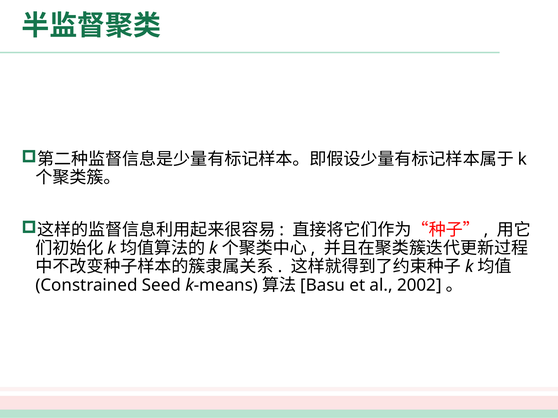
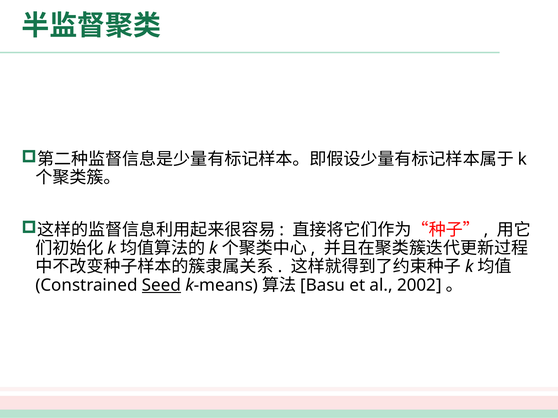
Seed underline: none -> present (161, 285)
